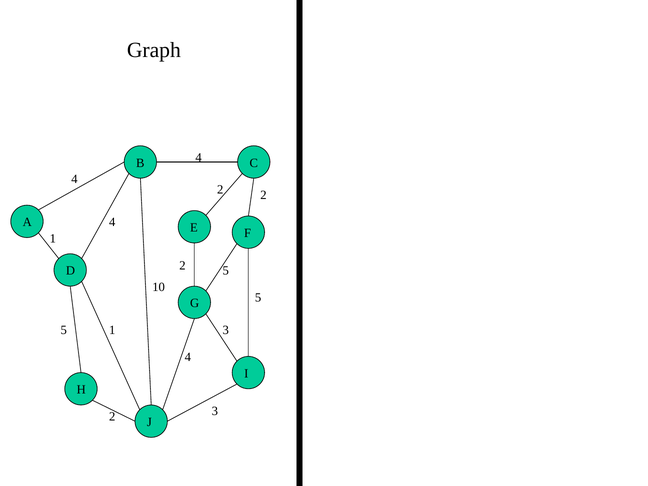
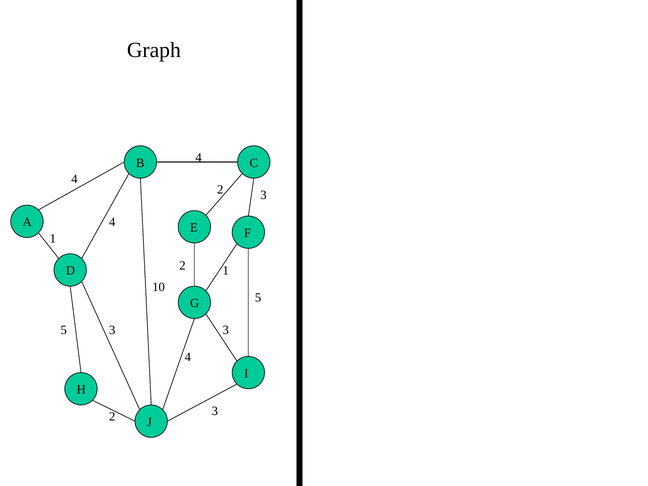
2 2: 2 -> 3 (263, 195)
5: 5 -> 1 (226, 271)
1: 1 -> 3 (112, 330)
